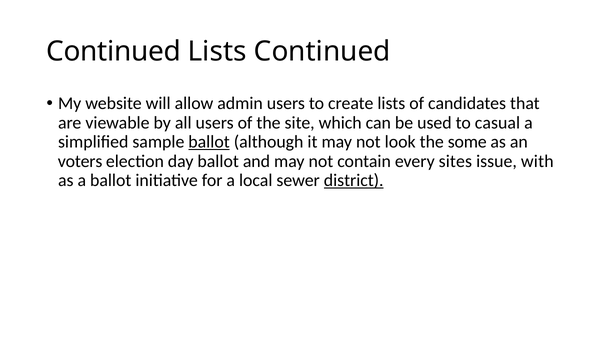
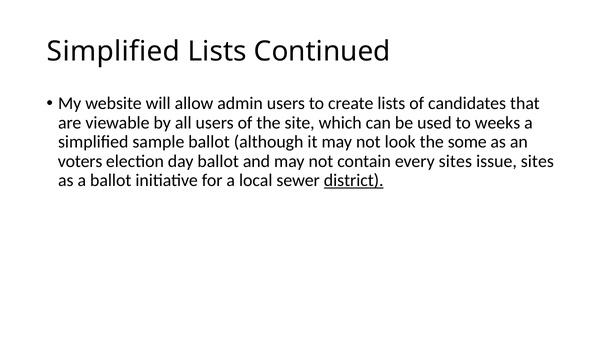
Continued: Continued -> Simplified (113, 51)
casual: casual -> weeks (498, 123)
ballot underline: present -> none (209, 142)
issue with: with -> sites (537, 161)
